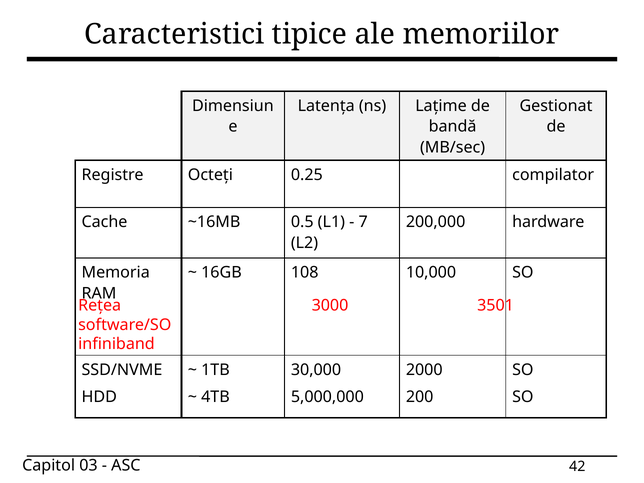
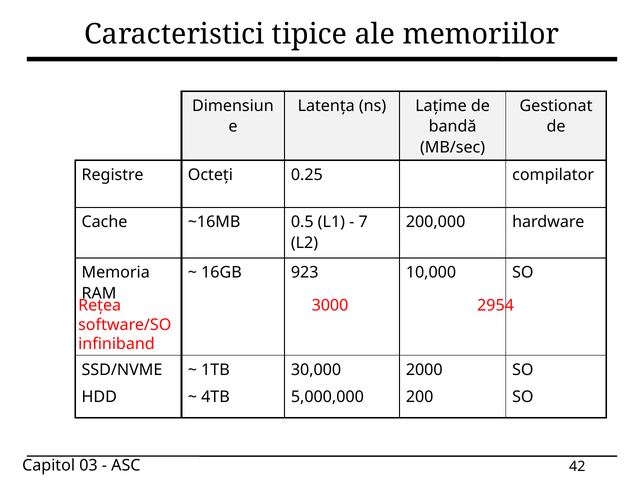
108: 108 -> 923 (305, 273)
3501: 3501 -> 2954 (496, 305)
